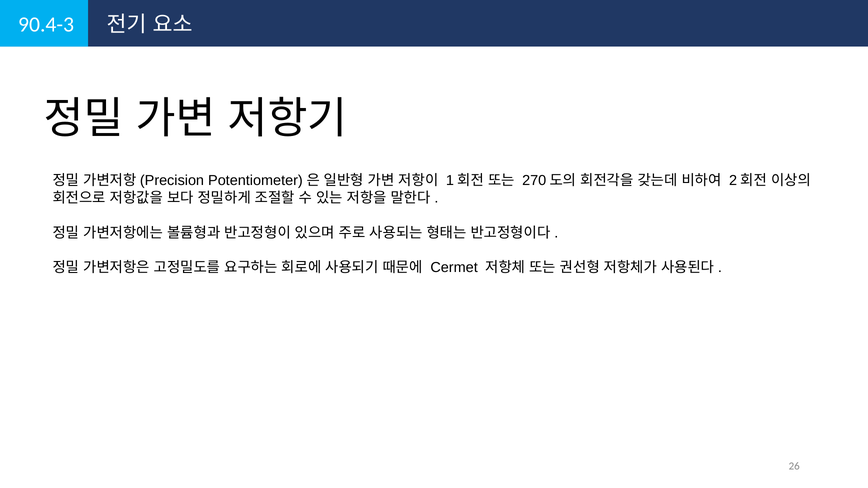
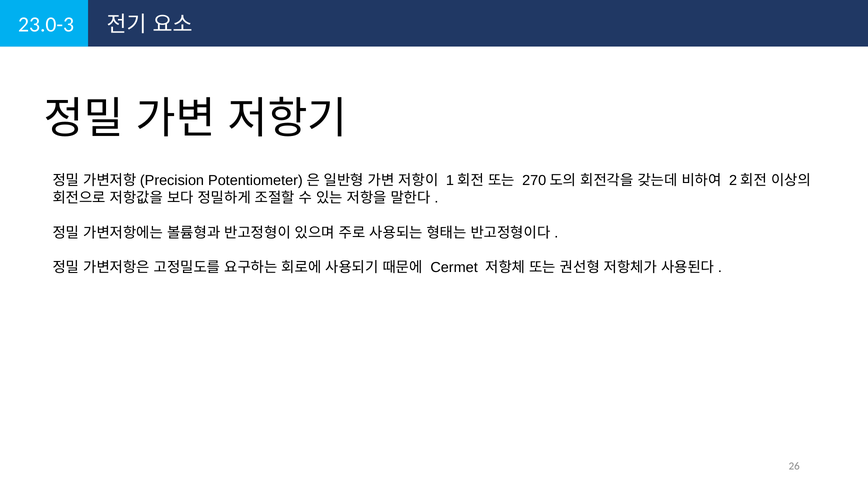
90.4-3: 90.4-3 -> 23.0-3 (46, 25)
